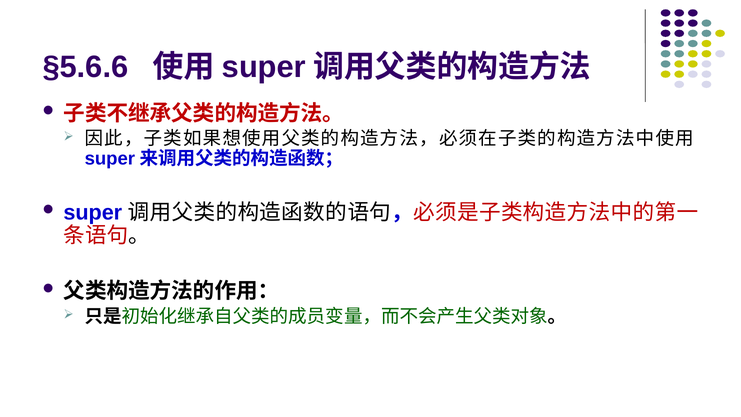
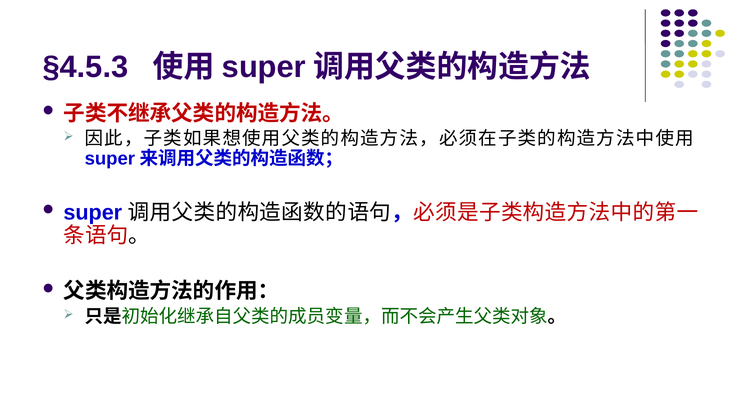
§5.6.6: §5.6.6 -> §4.5.3 (85, 67)
